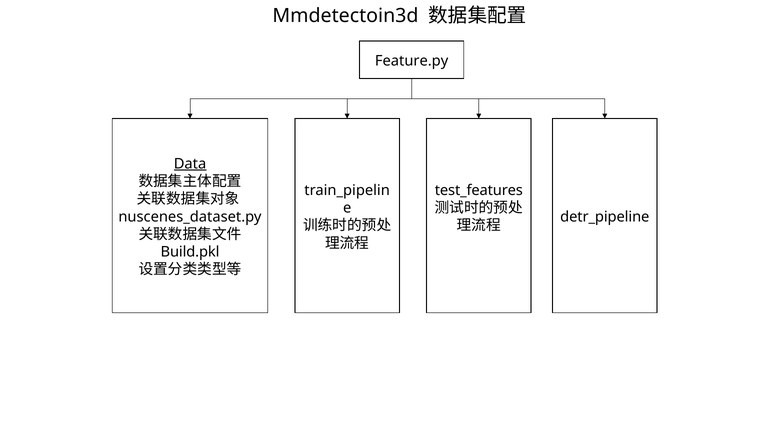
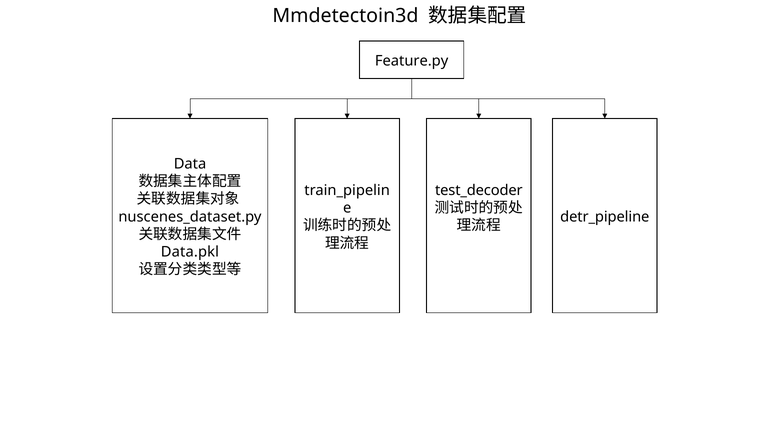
Data underline: present -> none (190, 164)
test_features: test_features -> test_decoder (479, 190)
Build.pkl: Build.pkl -> Data.pkl (190, 252)
